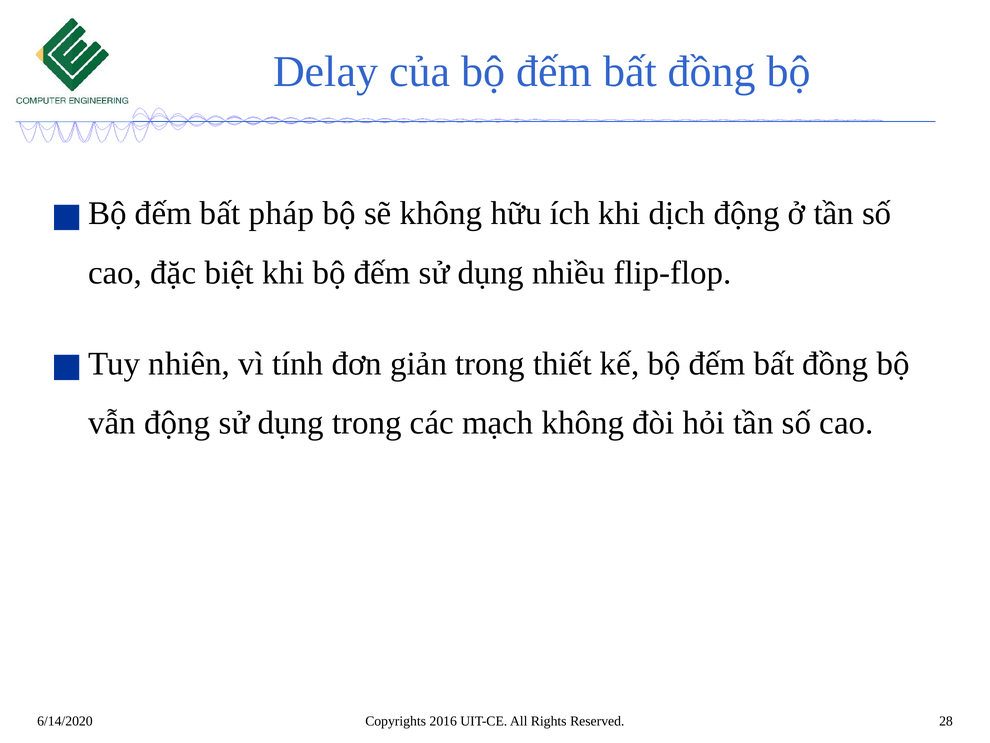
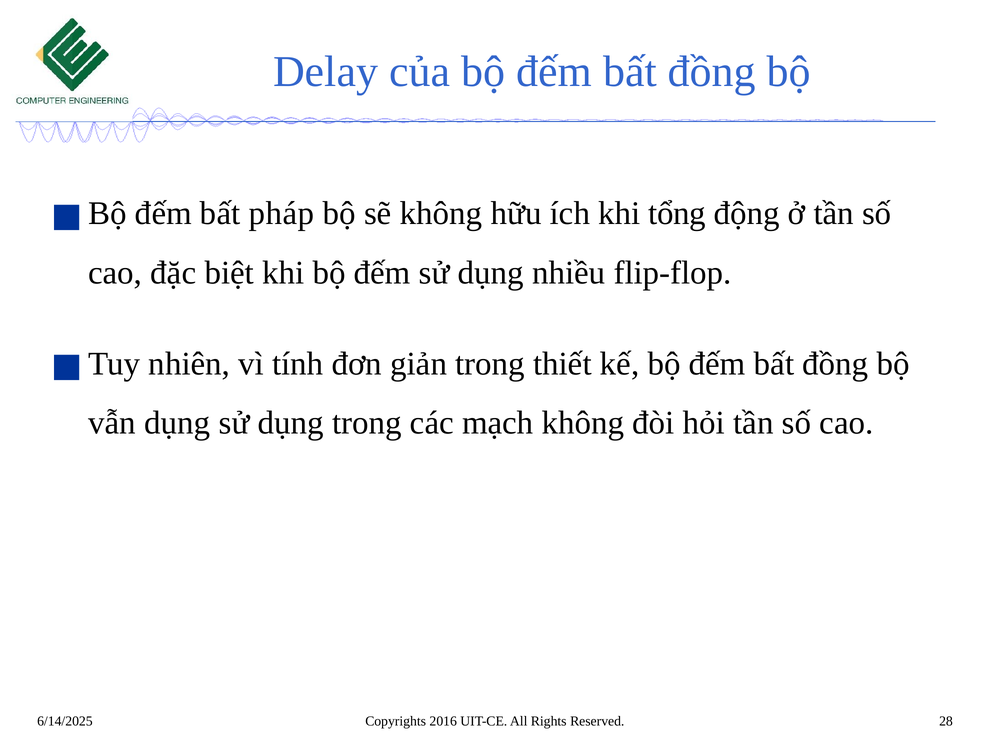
dịch: dịch -> tổng (677, 213)
vẫn động: động -> dụng (177, 423)
6/14/2020: 6/14/2020 -> 6/14/2025 (65, 721)
